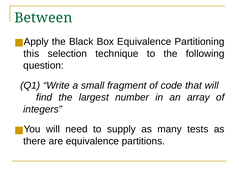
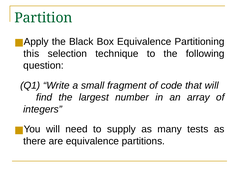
Between: Between -> Partition (43, 18)
